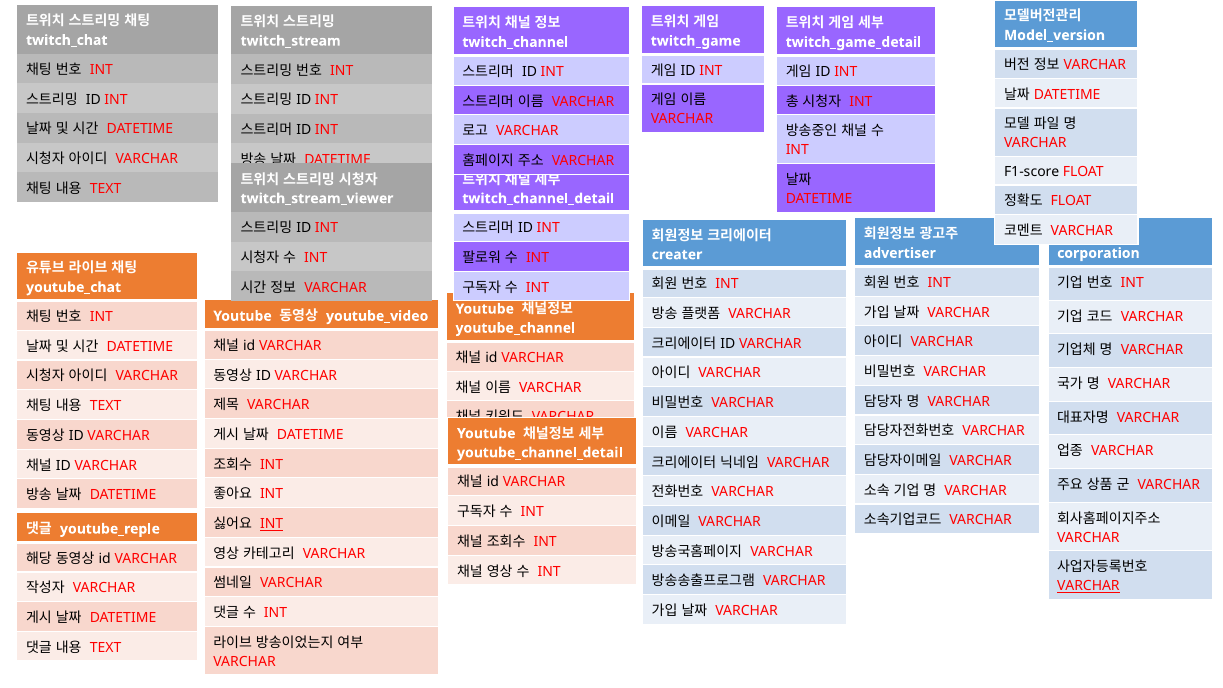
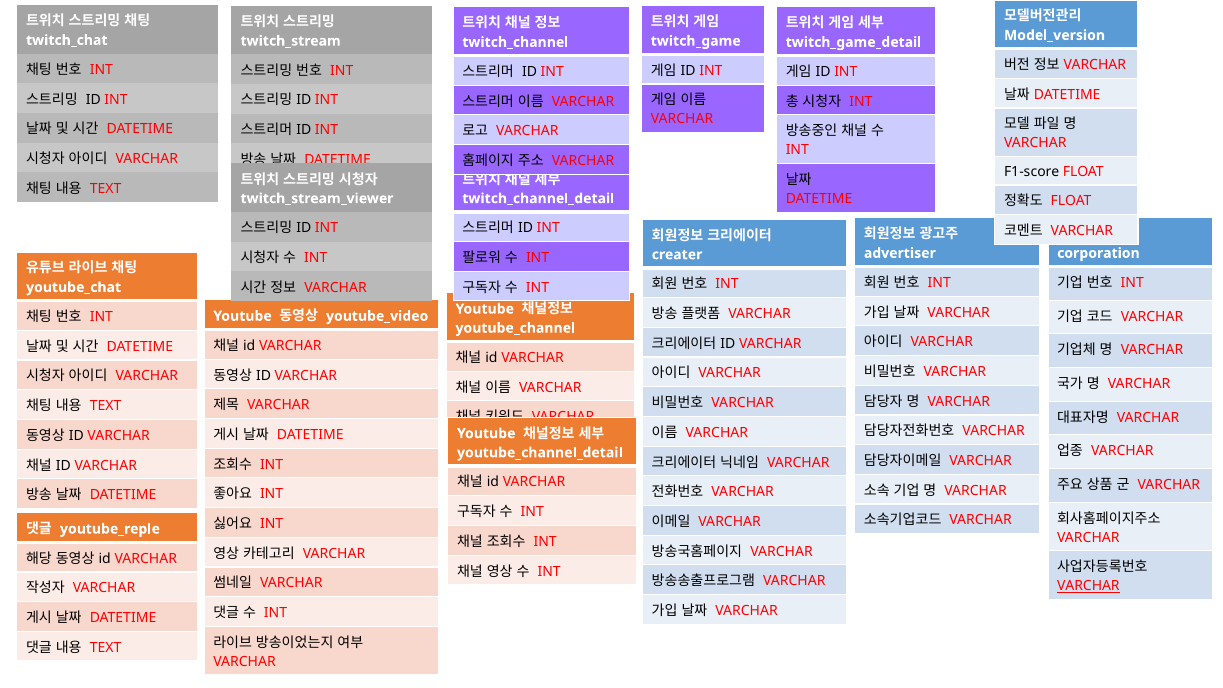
INT underline: present -> none (272, 524)
